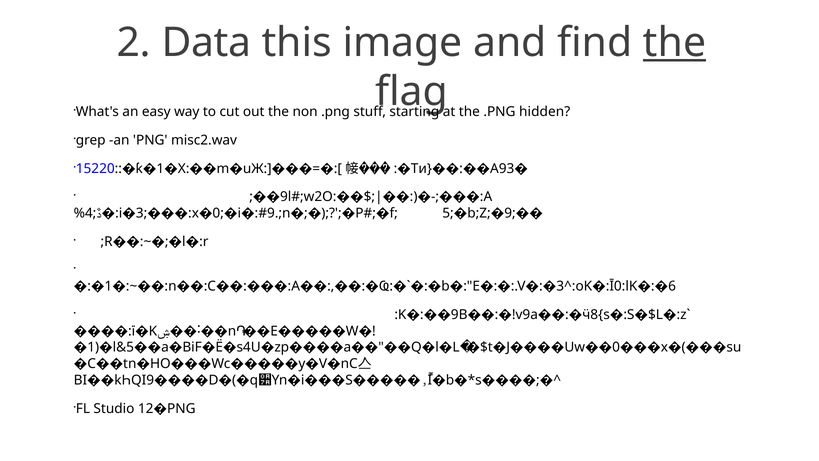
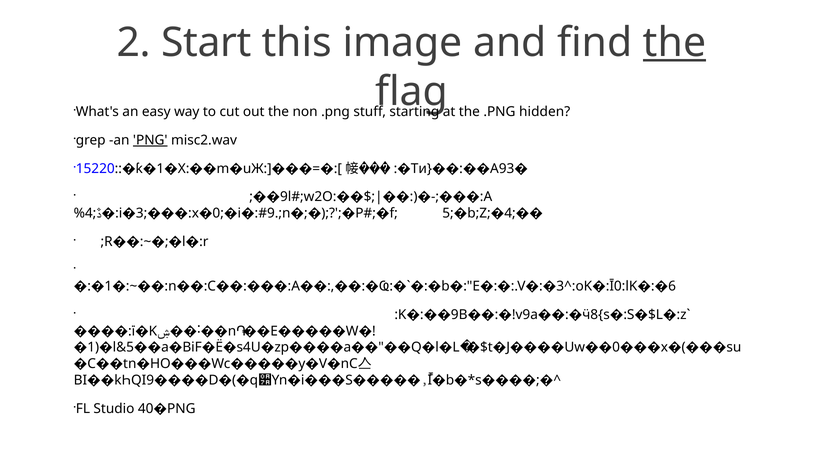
Data: Data -> Start (207, 43)
PNG underline: none -> present (150, 140)
5;�b;Z;�9;��: 5;�b;Z;�9;�� -> 5;�b;Z;�4;�� (493, 213)
12�PNG: 12�PNG -> 40�PNG (167, 408)
